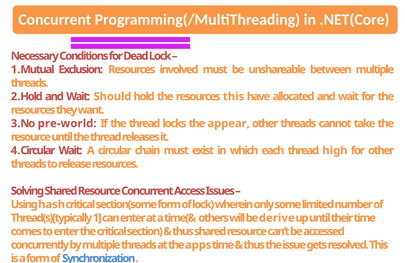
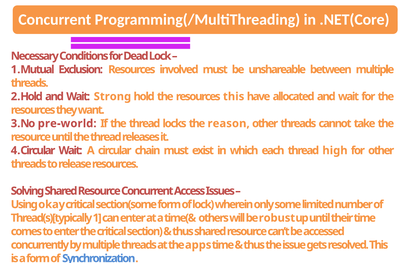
Should: Should -> Strong (112, 97)
appear: appear -> reason (229, 124)
hash: hash -> okay (52, 205)
derive: derive -> robust (277, 218)
